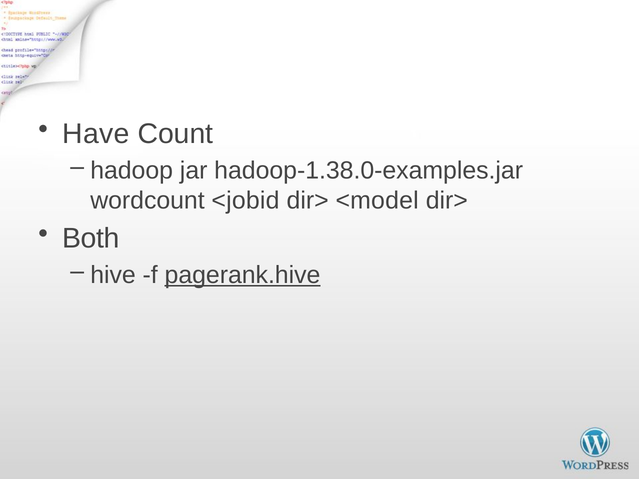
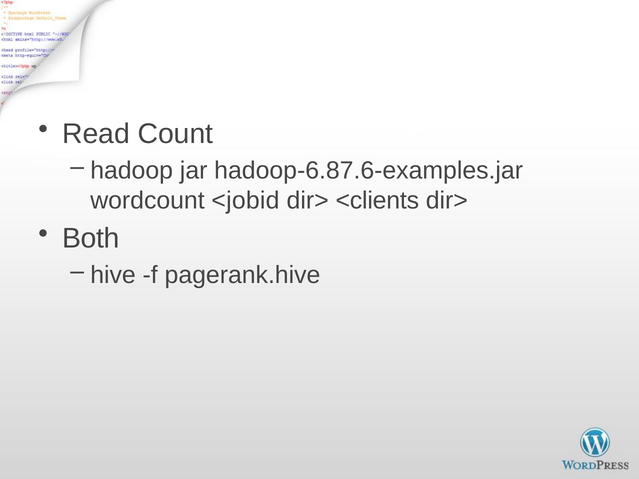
Have: Have -> Read (96, 134)
hadoop-1.38.0-examples.jar: hadoop-1.38.0-examples.jar -> hadoop-6.87.6-examples.jar (369, 171)
<model: <model -> <clients (377, 201)
pagerank.hive underline: present -> none (242, 275)
